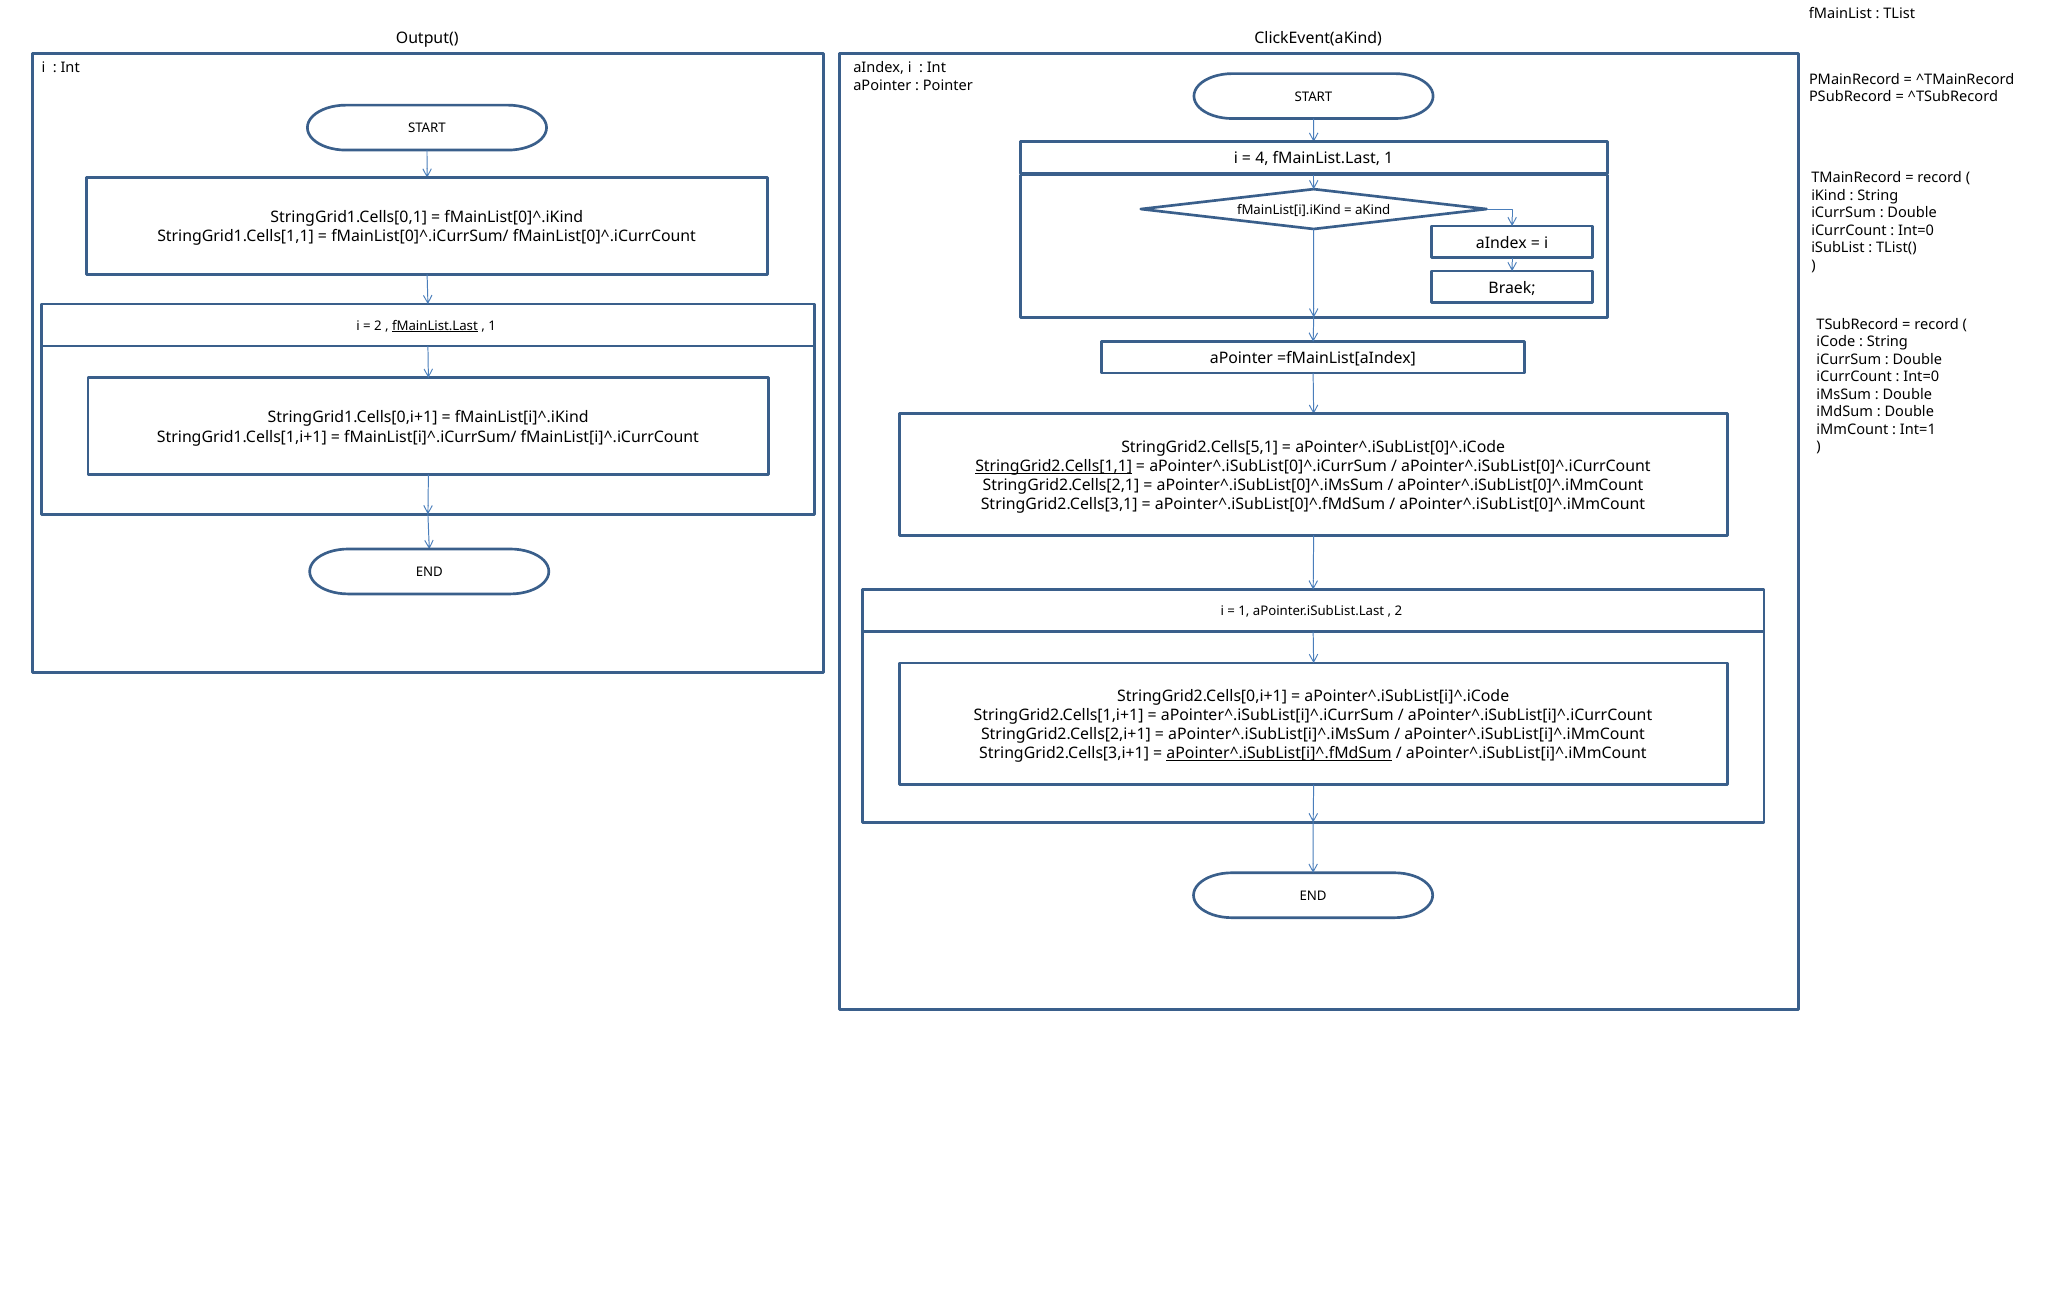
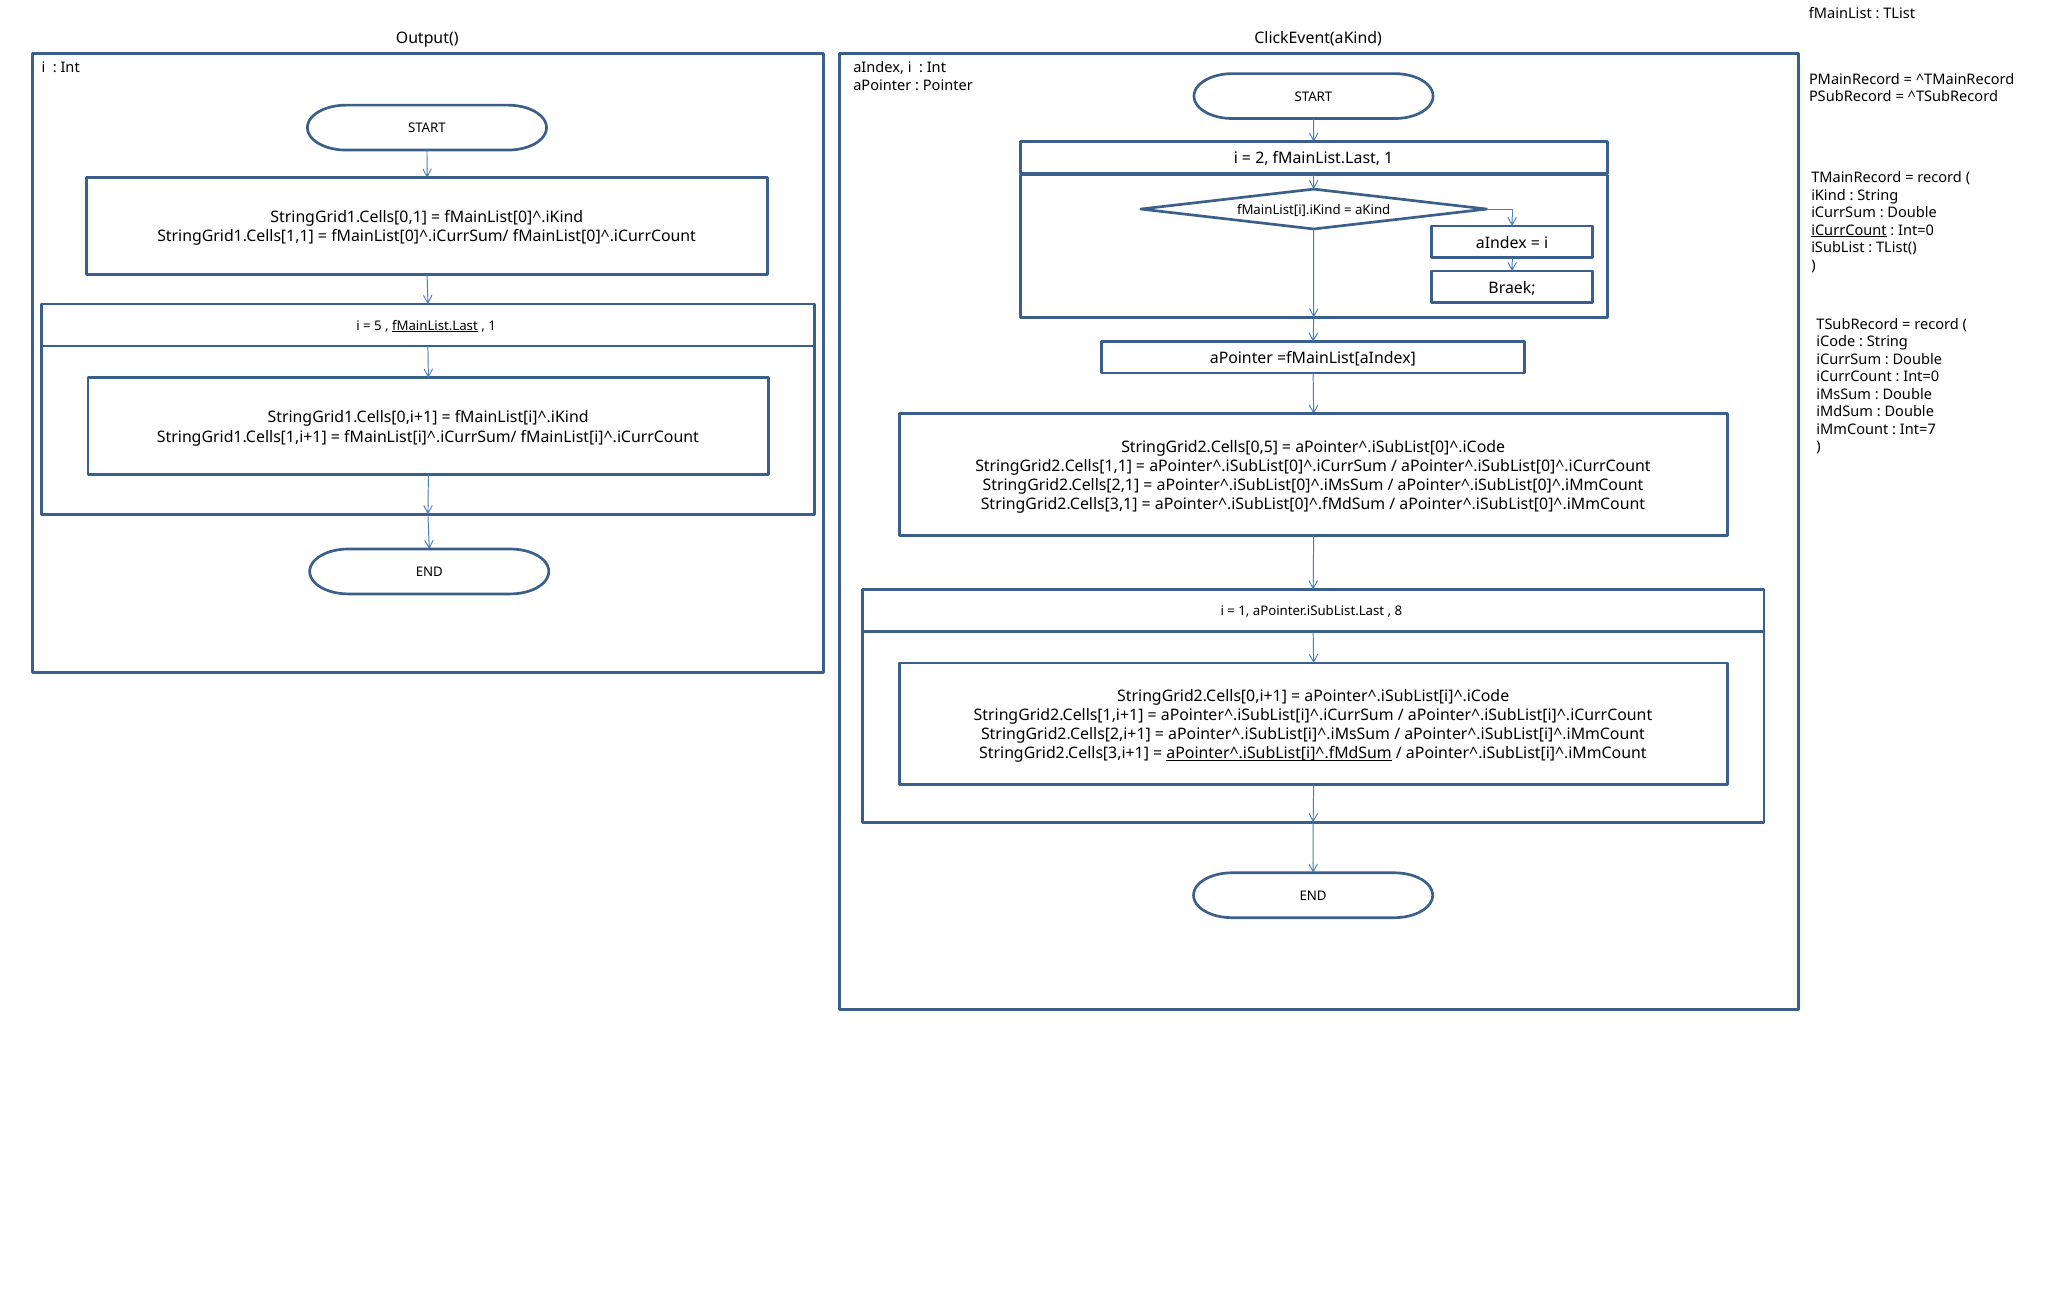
4: 4 -> 2 (1262, 159)
iCurrCount underline: none -> present (1849, 231)
2: 2 -> 5 (378, 326)
Int=1: Int=1 -> Int=7 (1918, 430)
StringGrid2.Cells[5,1: StringGrid2.Cells[5,1 -> StringGrid2.Cells[0,5 (1200, 447)
StringGrid2.Cells[1,1 underline: present -> none (1054, 466)
2: 2 -> 8 (1398, 611)
